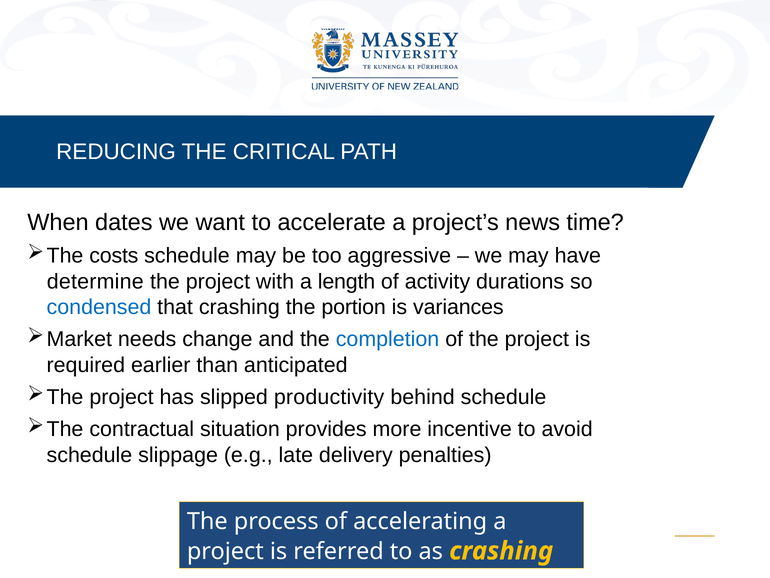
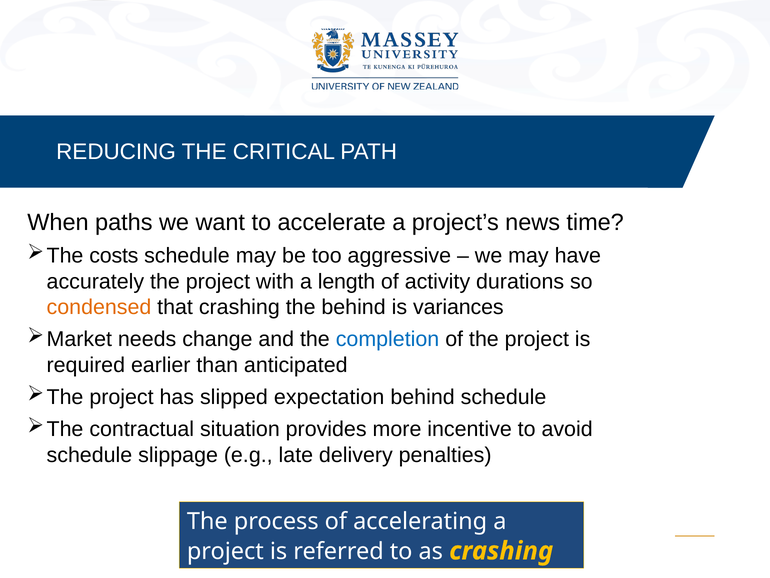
dates: dates -> paths (124, 222)
determine: determine -> accurately (95, 281)
condensed colour: blue -> orange (99, 307)
the portion: portion -> behind (354, 307)
productivity: productivity -> expectation (329, 397)
